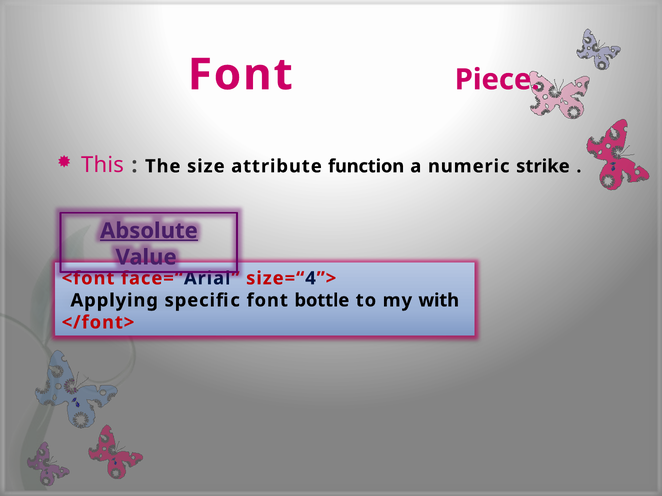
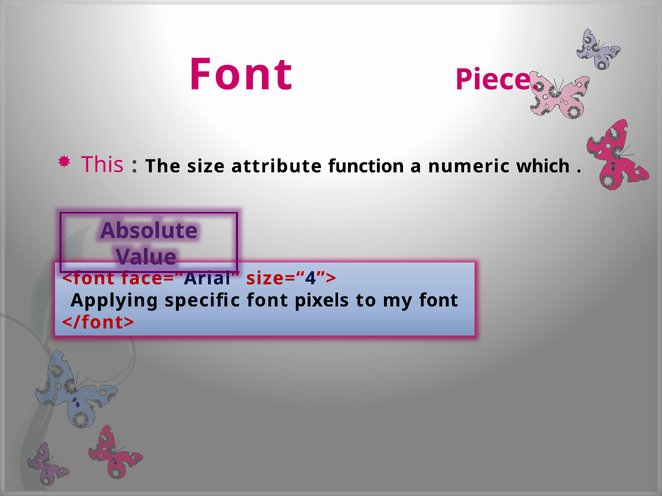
strike: strike -> which (543, 166)
Absolute underline: present -> none (149, 231)
bottle: bottle -> pixels (322, 301)
my with: with -> font (439, 301)
